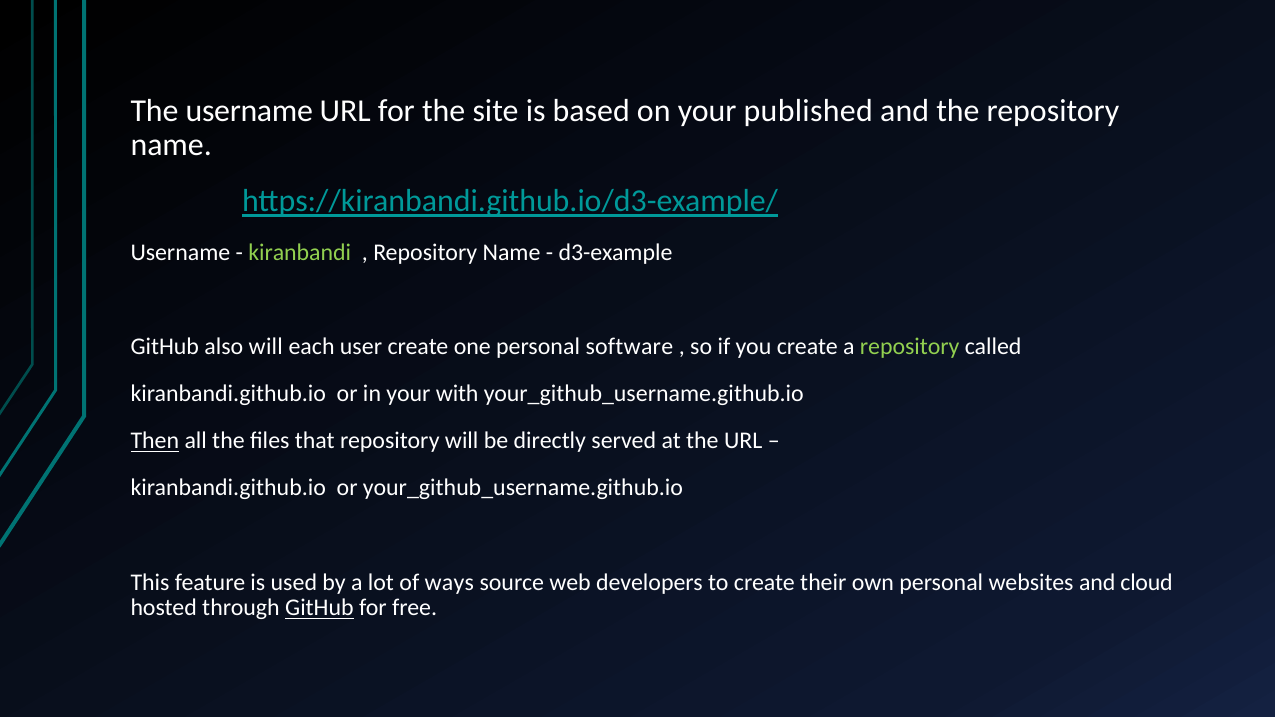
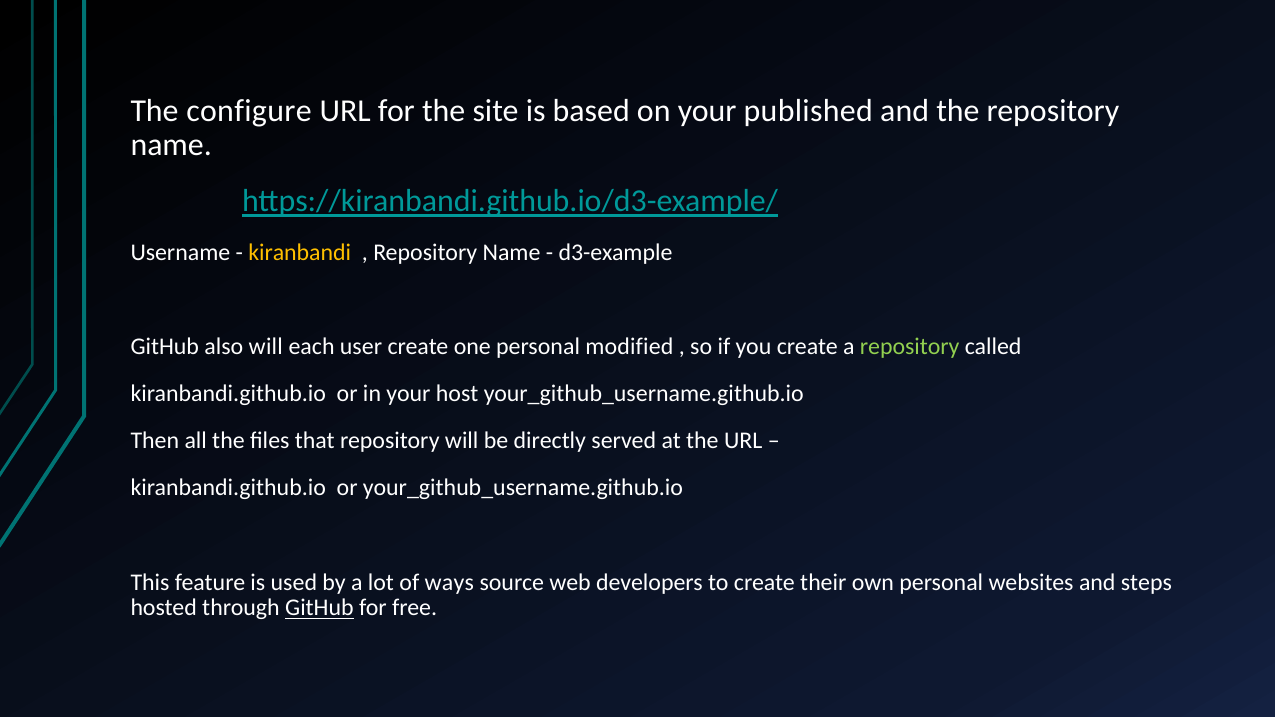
The username: username -> configure (249, 111)
kiranbandi colour: light green -> yellow (300, 253)
software: software -> modified (629, 347)
with: with -> host (457, 394)
Then underline: present -> none (155, 441)
cloud: cloud -> steps (1146, 582)
